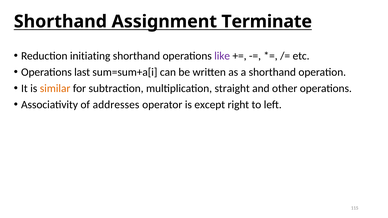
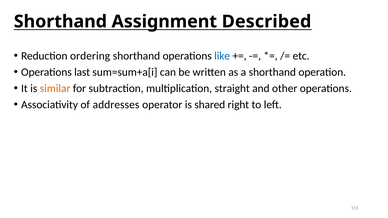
Terminate: Terminate -> Described (267, 22)
initiating: initiating -> ordering (90, 56)
like colour: purple -> blue (222, 56)
except: except -> shared (210, 105)
